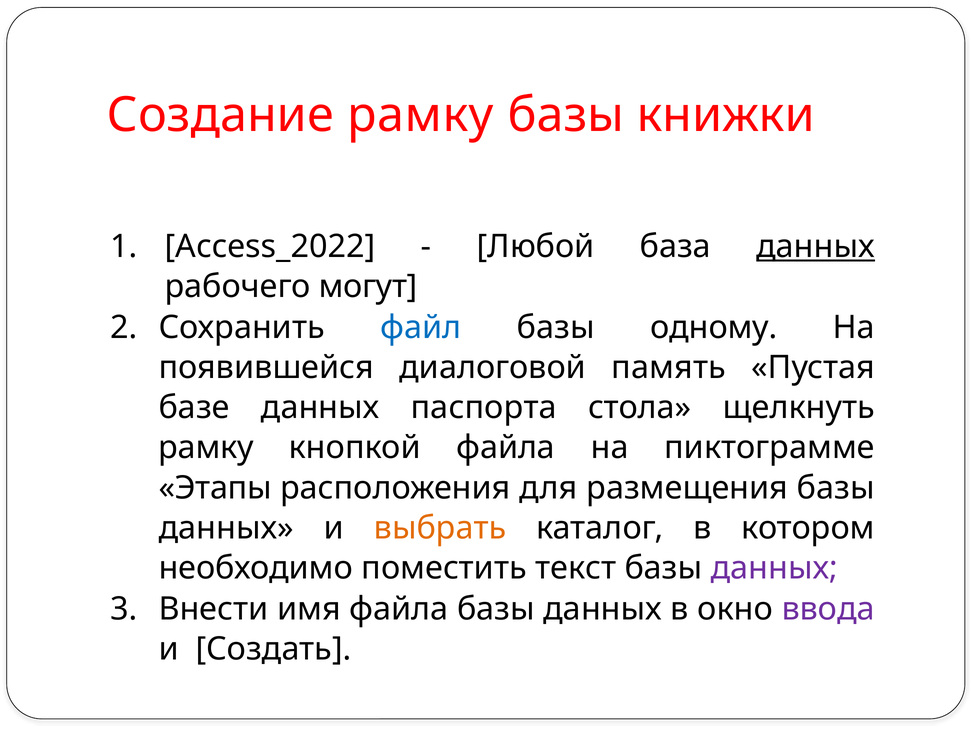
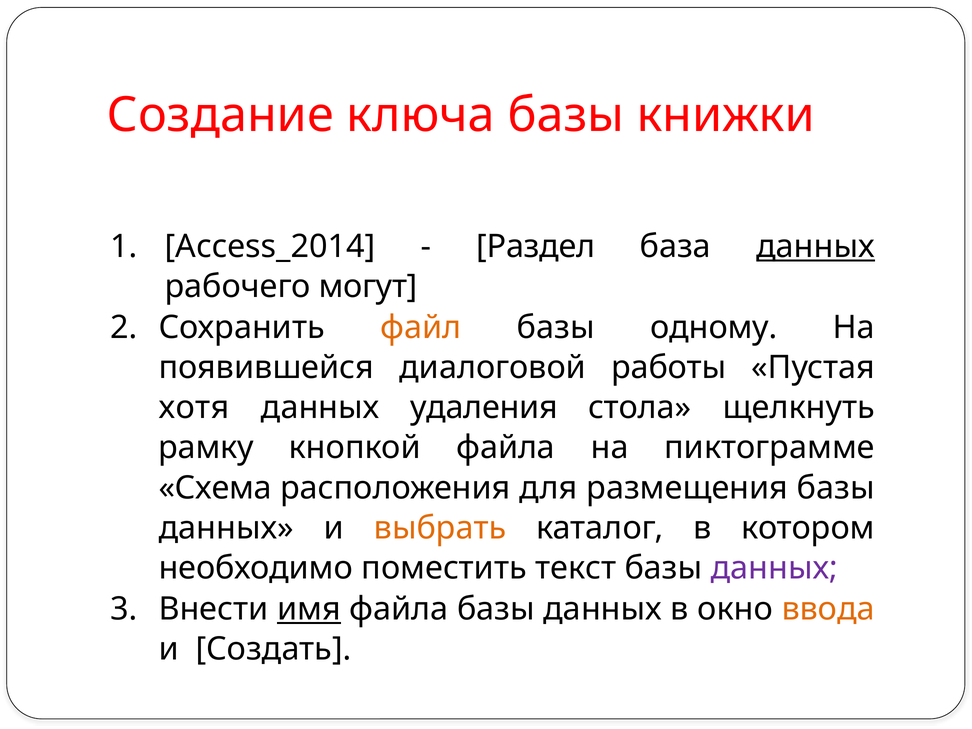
Создание рамку: рамку -> ключа (421, 115)
Access_2022: Access_2022 -> Access_2014 (270, 247)
Любой: Любой -> Раздел (536, 247)
файл colour: blue -> orange (421, 328)
память: память -> работы (669, 368)
базе: базе -> хотя (194, 408)
паспорта: паспорта -> удаления (484, 408)
Этапы: Этапы -> Схема (215, 488)
имя underline: none -> present (309, 609)
ввода colour: purple -> orange (828, 609)
